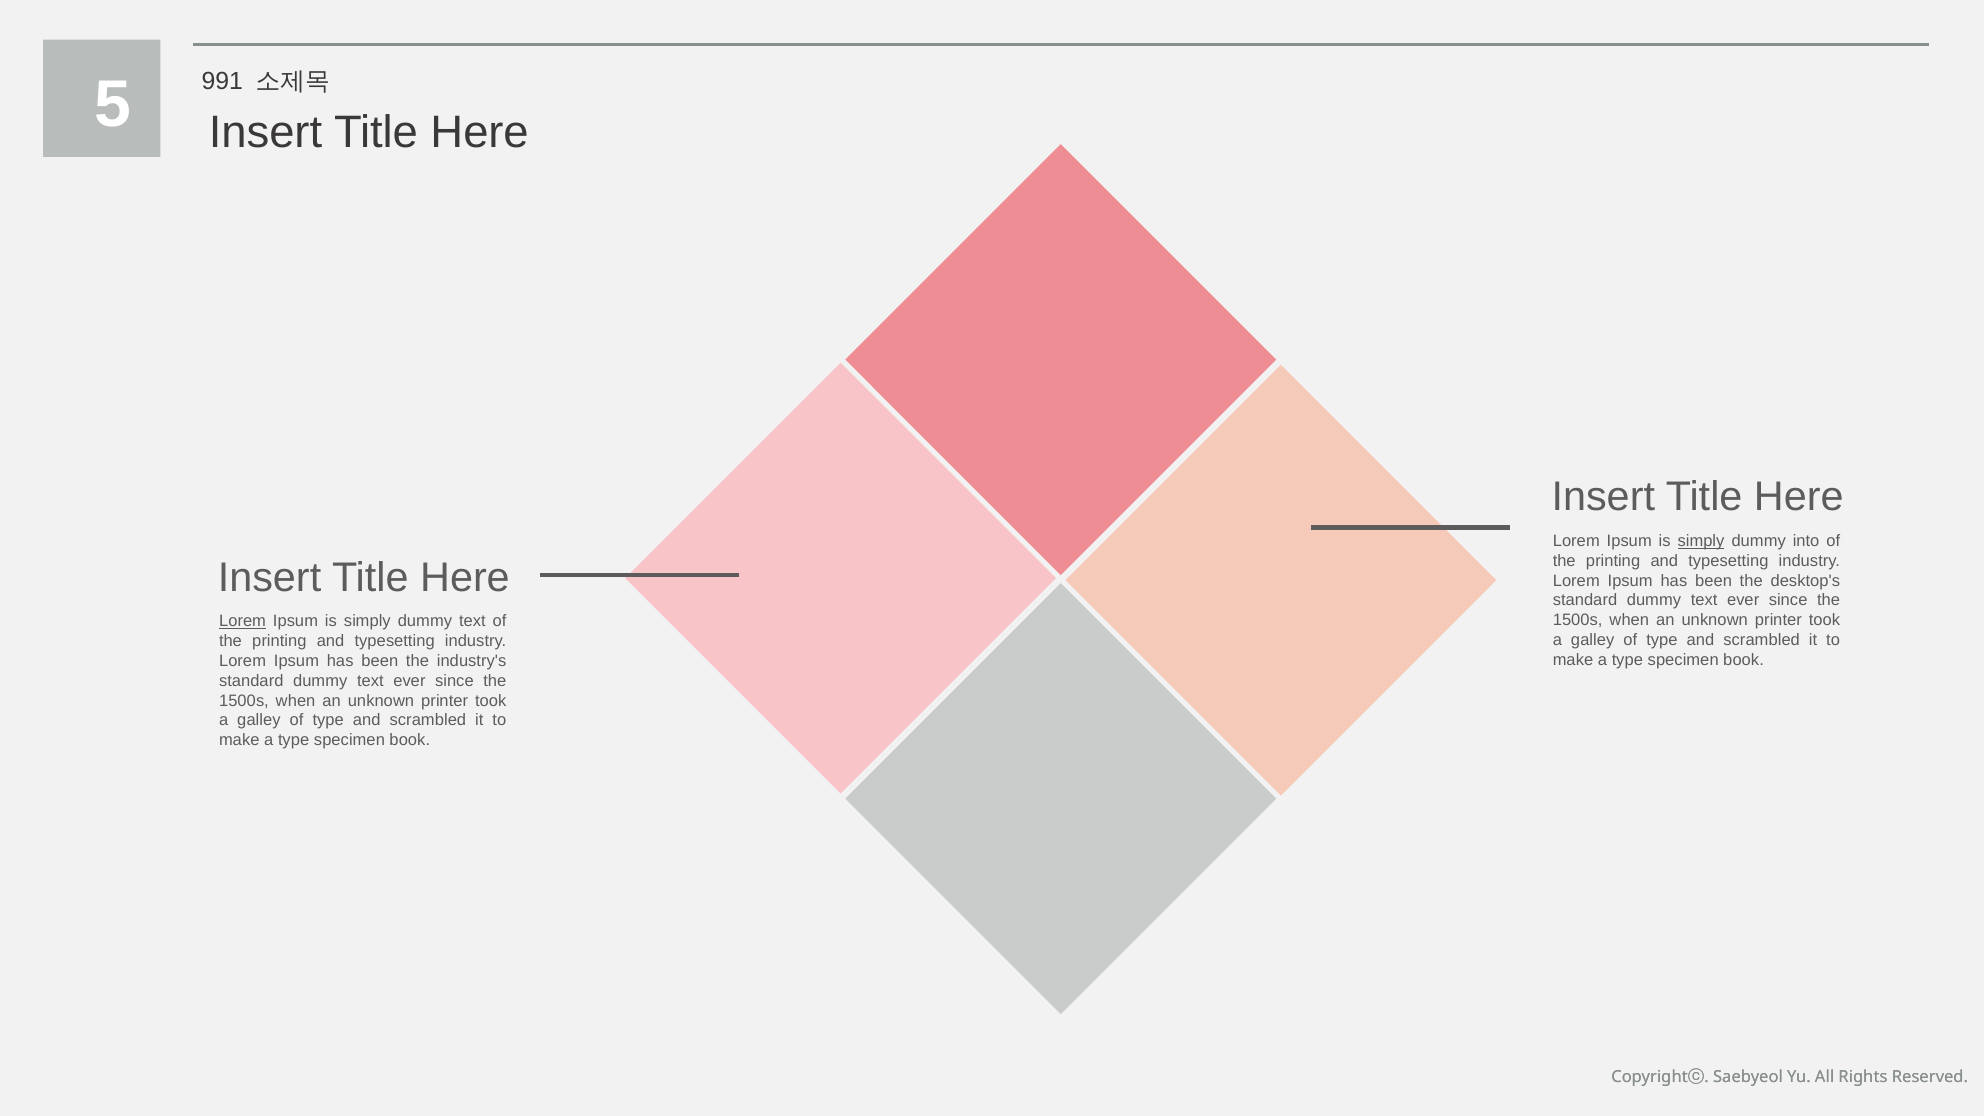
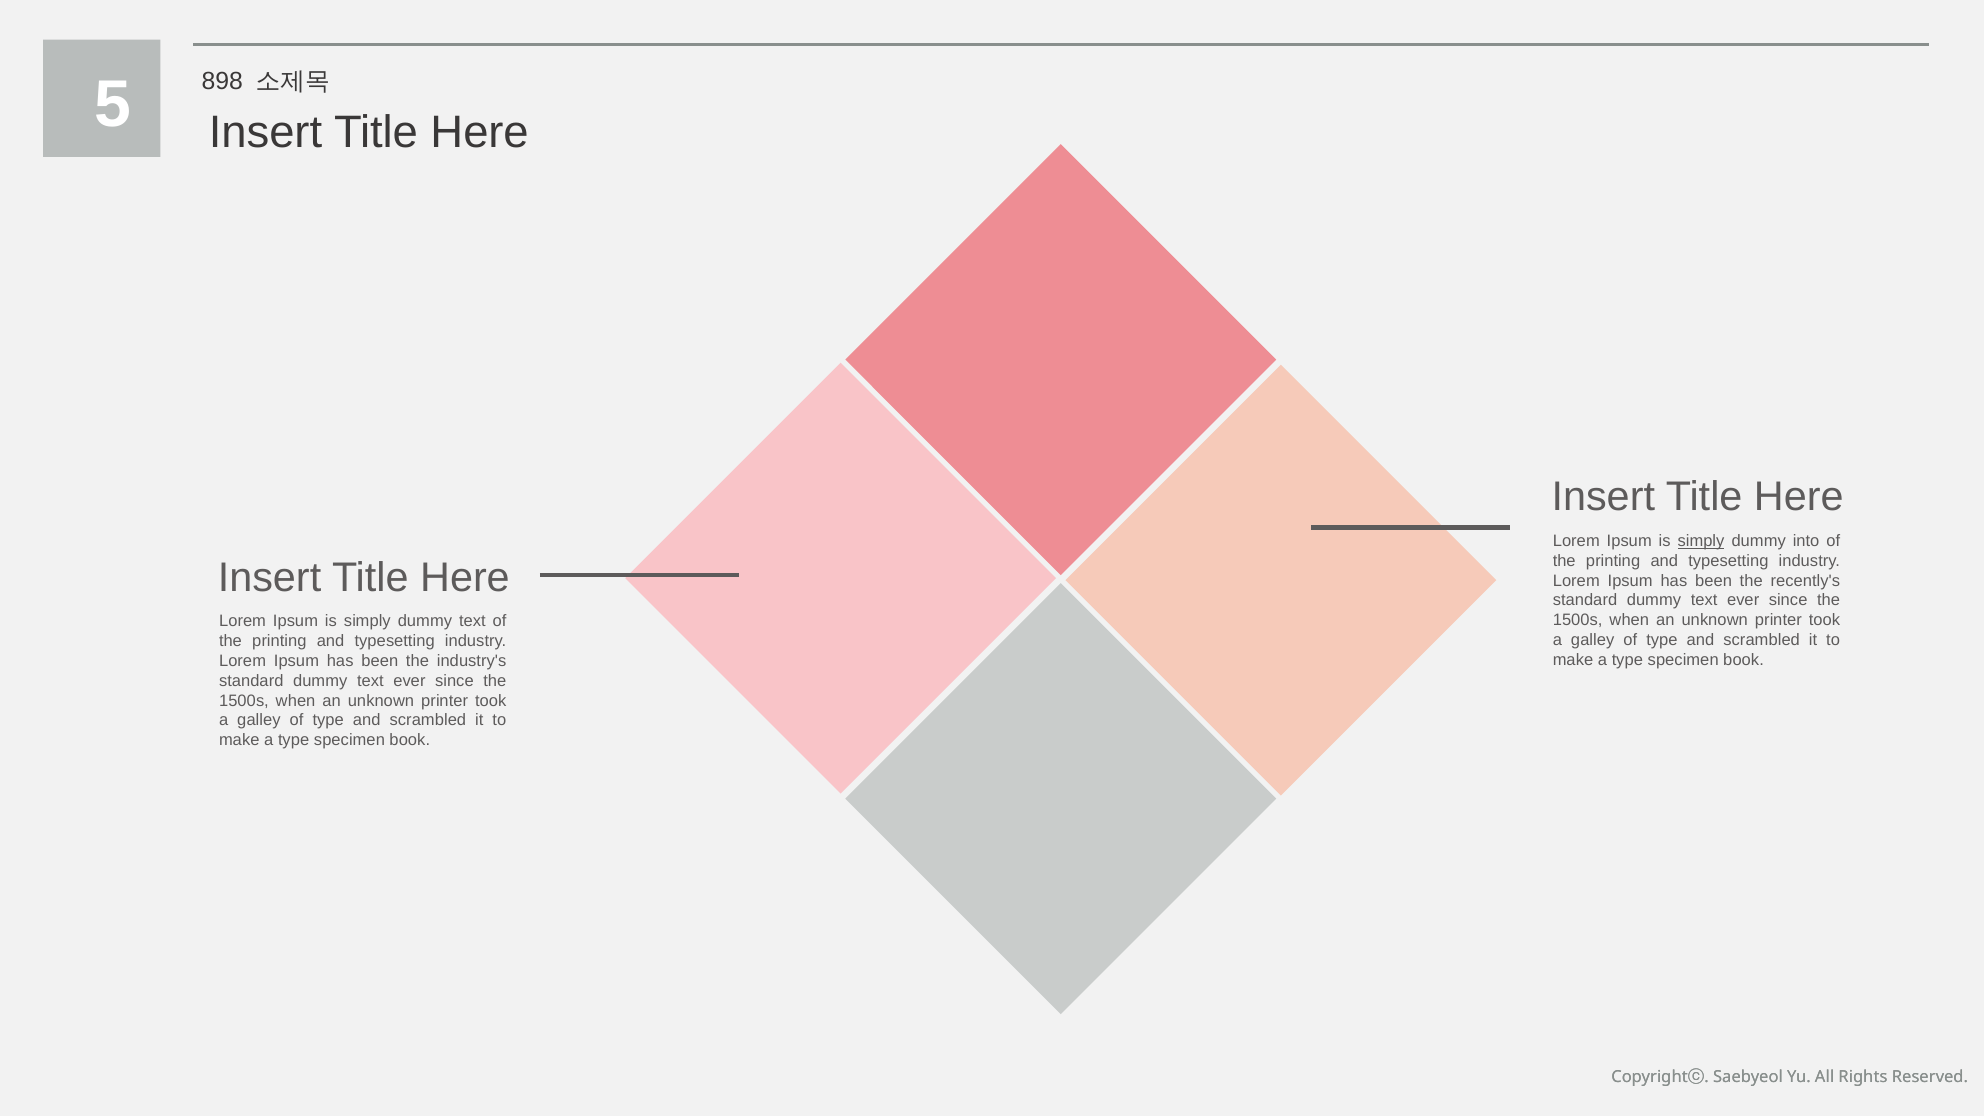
991: 991 -> 898 (222, 81)
desktop's: desktop's -> recently's (1805, 581)
Lorem underline: present -> none (243, 621)
